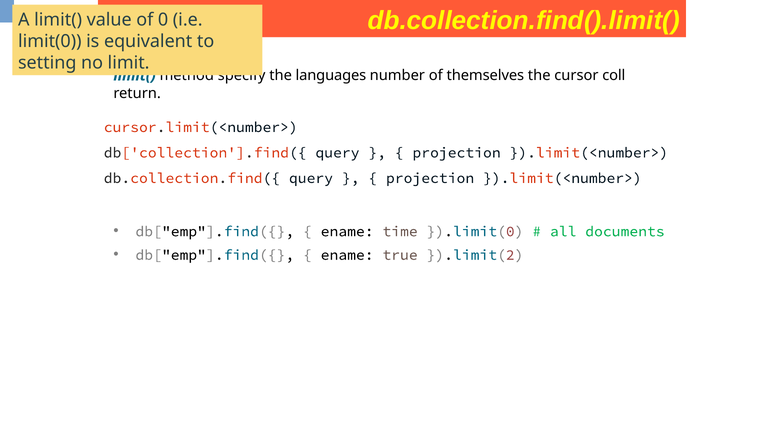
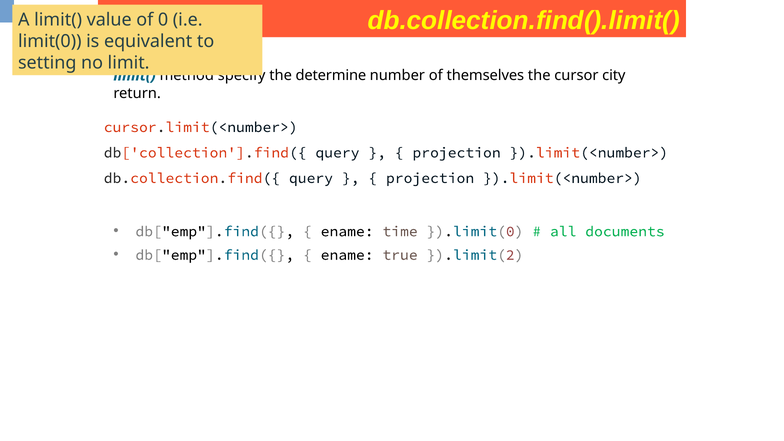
languages: languages -> determine (331, 76)
coll: coll -> city (614, 76)
